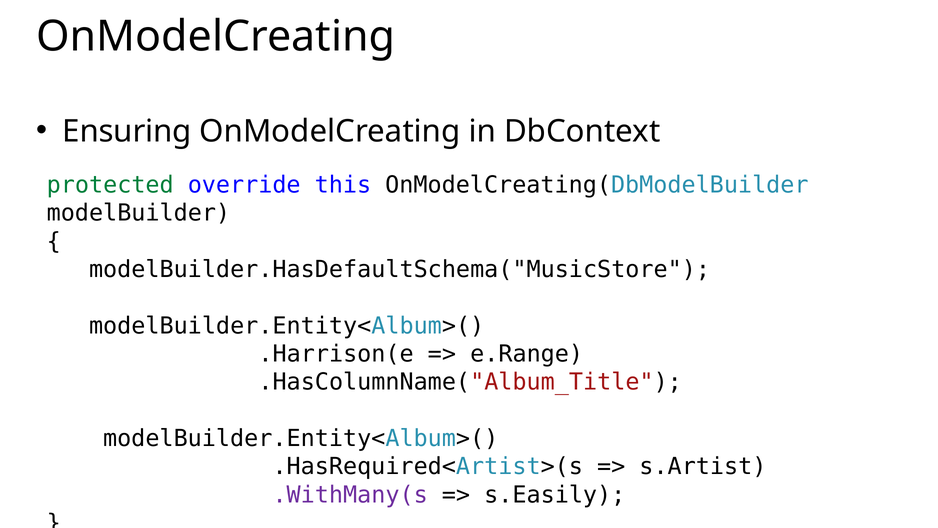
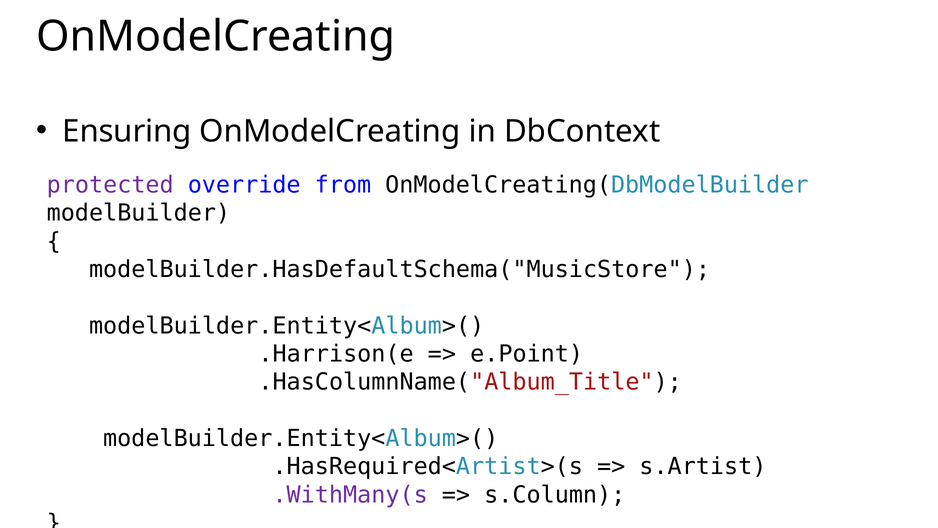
protected colour: green -> purple (110, 185)
this: this -> from (343, 185)
e.Range: e.Range -> e.Point (527, 354)
s.Easily: s.Easily -> s.Column (555, 494)
